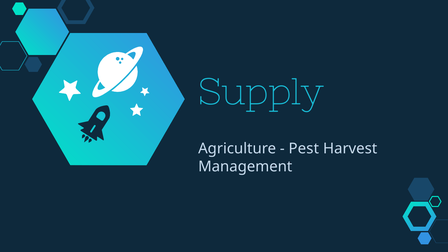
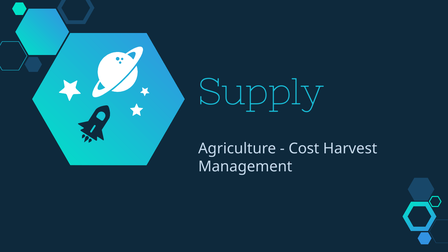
Pest: Pest -> Cost (304, 149)
